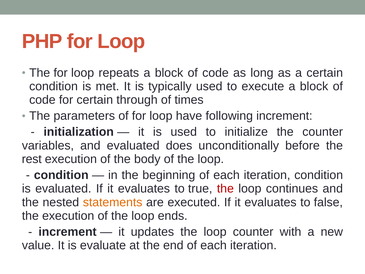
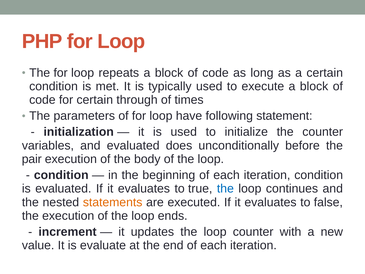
following increment: increment -> statement (284, 116)
rest: rest -> pair (32, 159)
the colour: red -> blue (225, 188)
